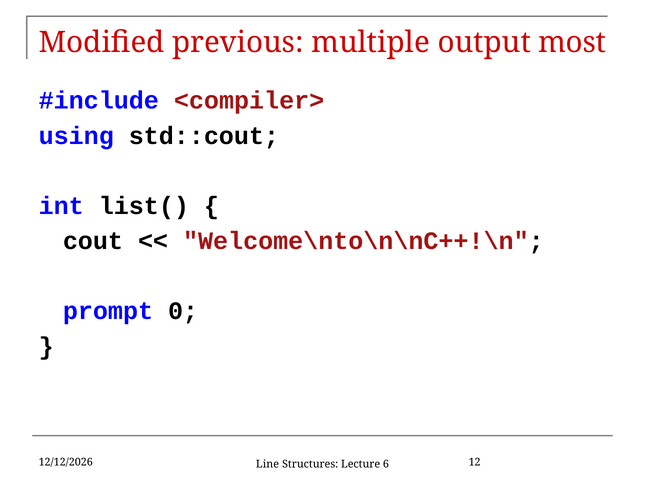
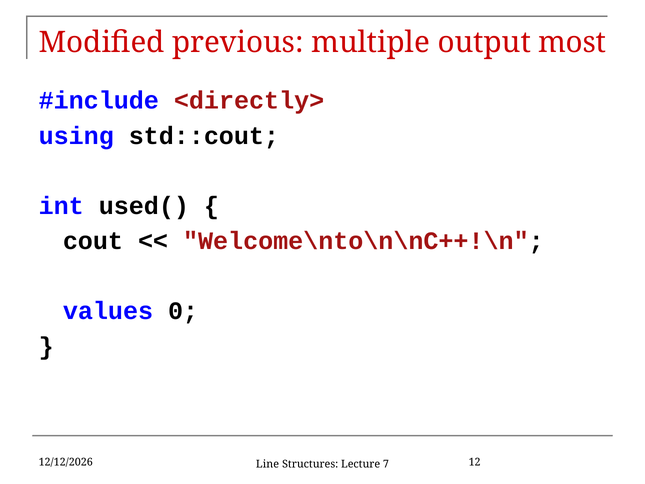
<compiler>: <compiler> -> <directly> (249, 101)
list(: list( -> used( (144, 206)
prompt: prompt -> values (108, 311)
6: 6 -> 7 (386, 464)
